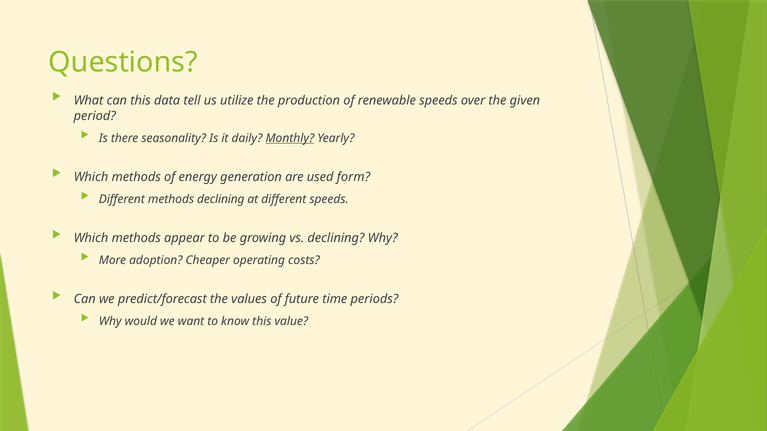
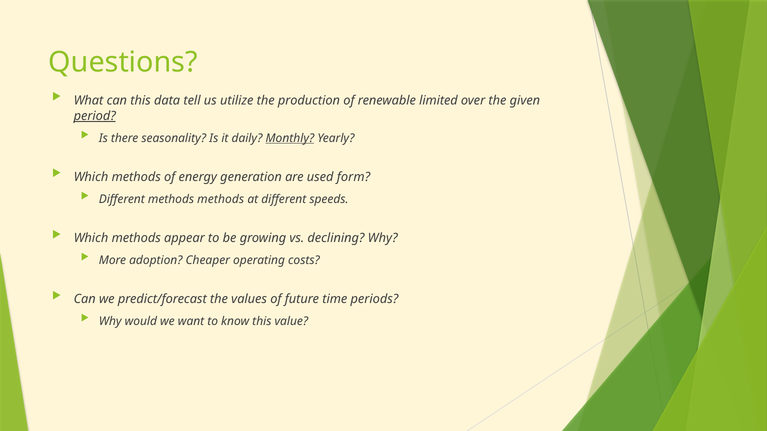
renewable speeds: speeds -> limited (438, 100)
period underline: none -> present (95, 116)
methods declining: declining -> methods (221, 199)
